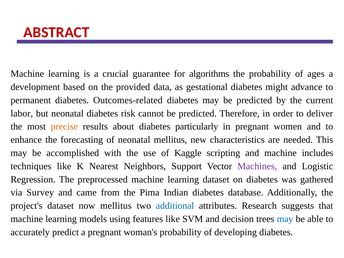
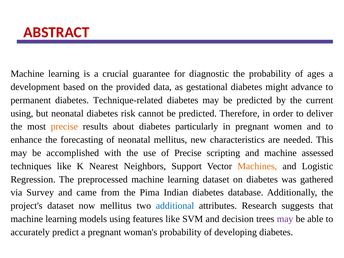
algorithms: algorithms -> diagnostic (209, 74)
Outcomes-related: Outcomes-related -> Technique-related (128, 100)
labor: labor -> using (22, 113)
of Kaggle: Kaggle -> Precise (188, 153)
includes: includes -> assessed (318, 153)
Machines colour: purple -> orange (257, 166)
may colour: blue -> purple (285, 219)
